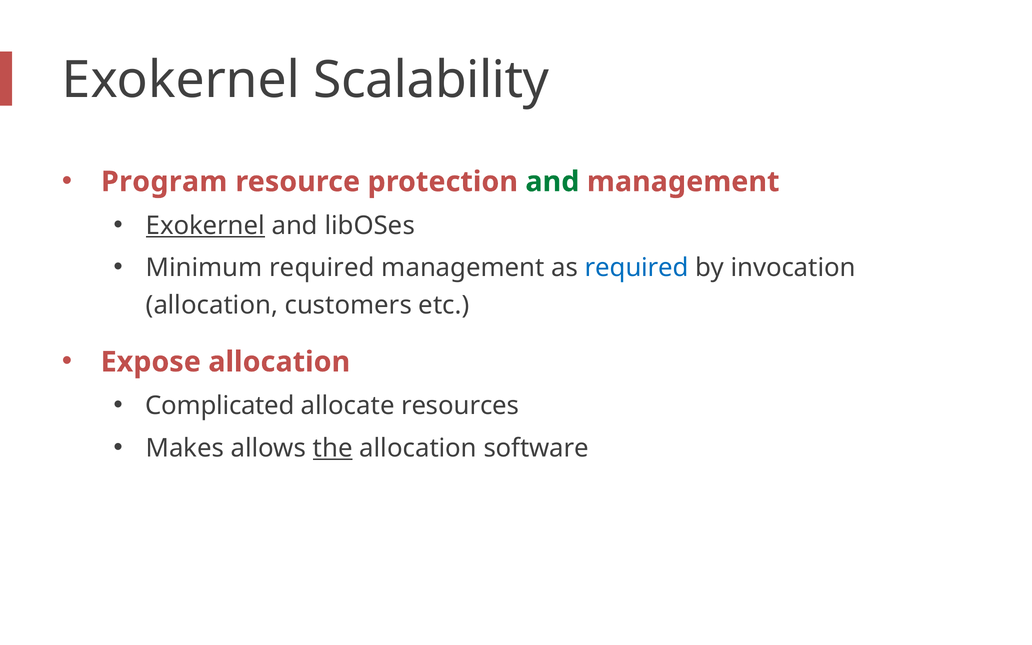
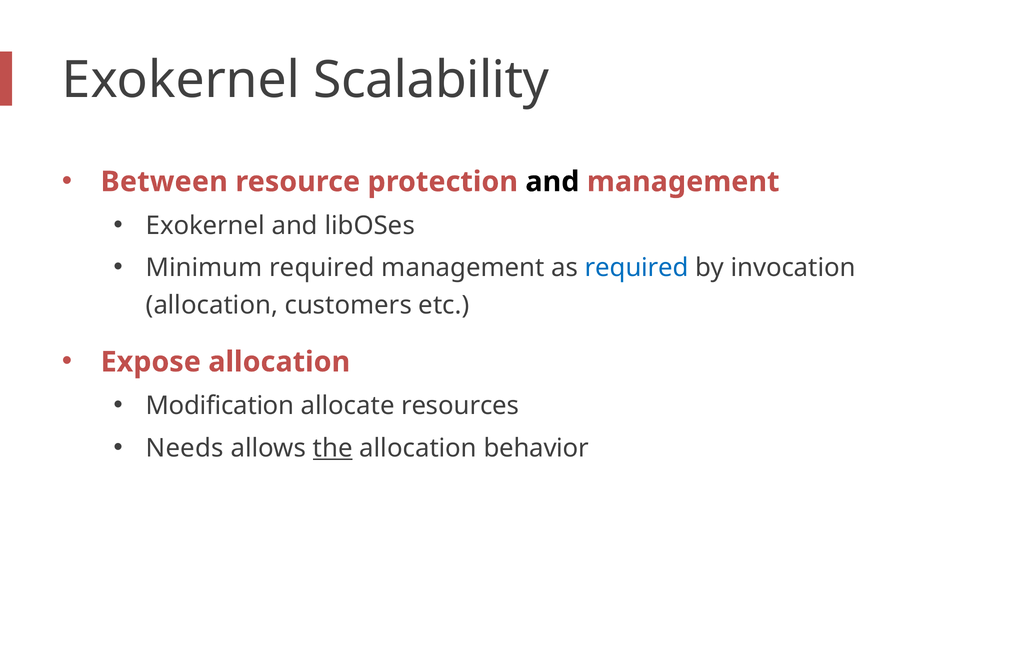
Program: Program -> Between (164, 182)
and colour: green -> black (552, 182)
Exokernel underline: present -> none (205, 226)
Complicated: Complicated -> Modification (220, 406)
Makes: Makes -> Needs (185, 448)
software: software -> behavior (536, 448)
